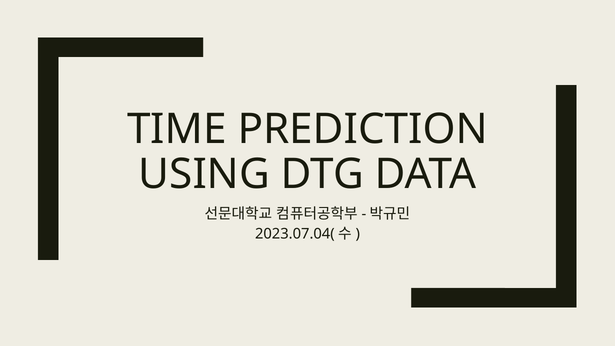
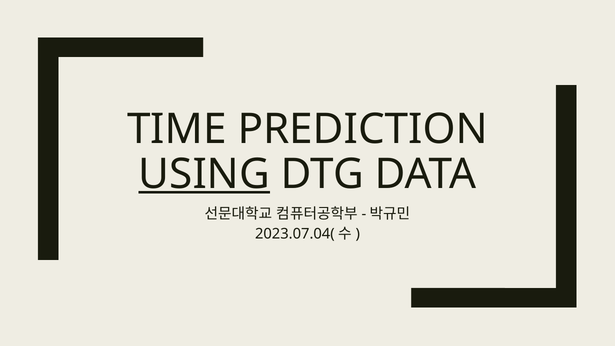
USING underline: none -> present (204, 174)
